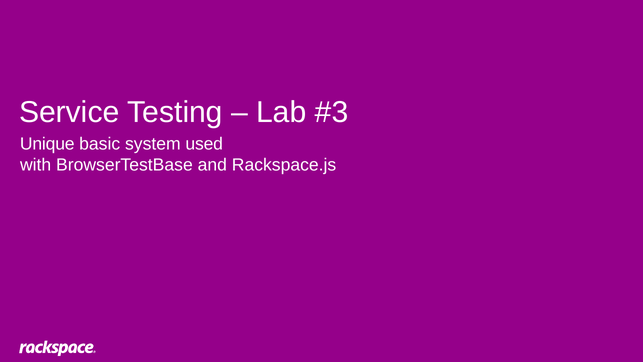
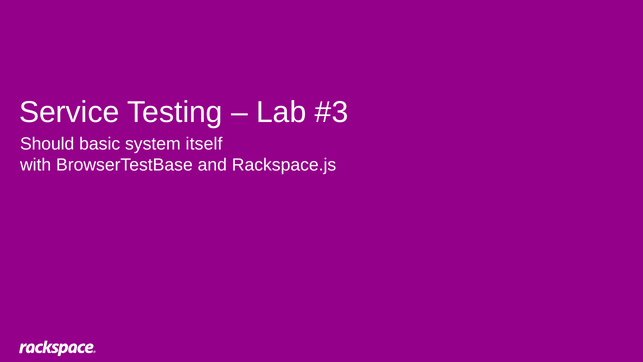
Unique: Unique -> Should (47, 144)
used: used -> itself (204, 144)
